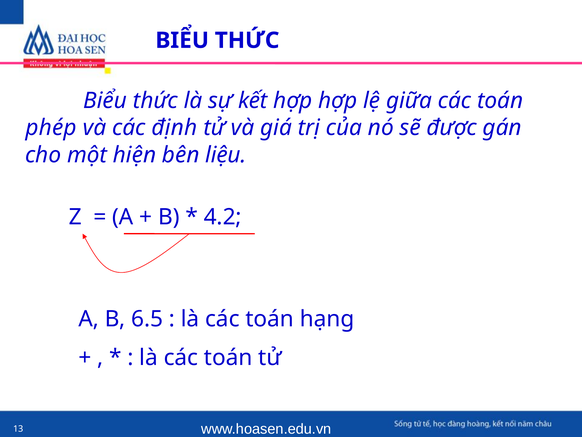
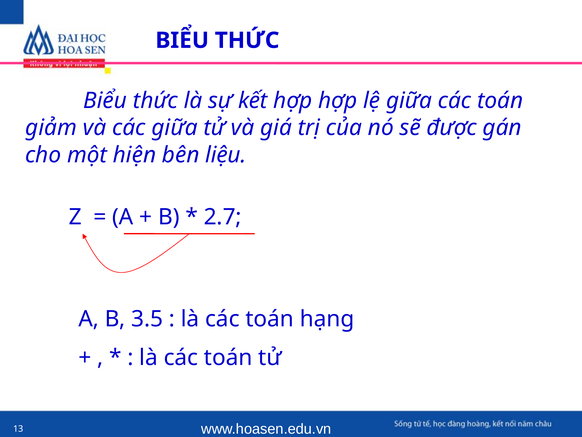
phép: phép -> giảm (51, 128)
các định: định -> giữa (174, 128)
4.2: 4.2 -> 2.7 (223, 217)
6.5: 6.5 -> 3.5 (147, 319)
